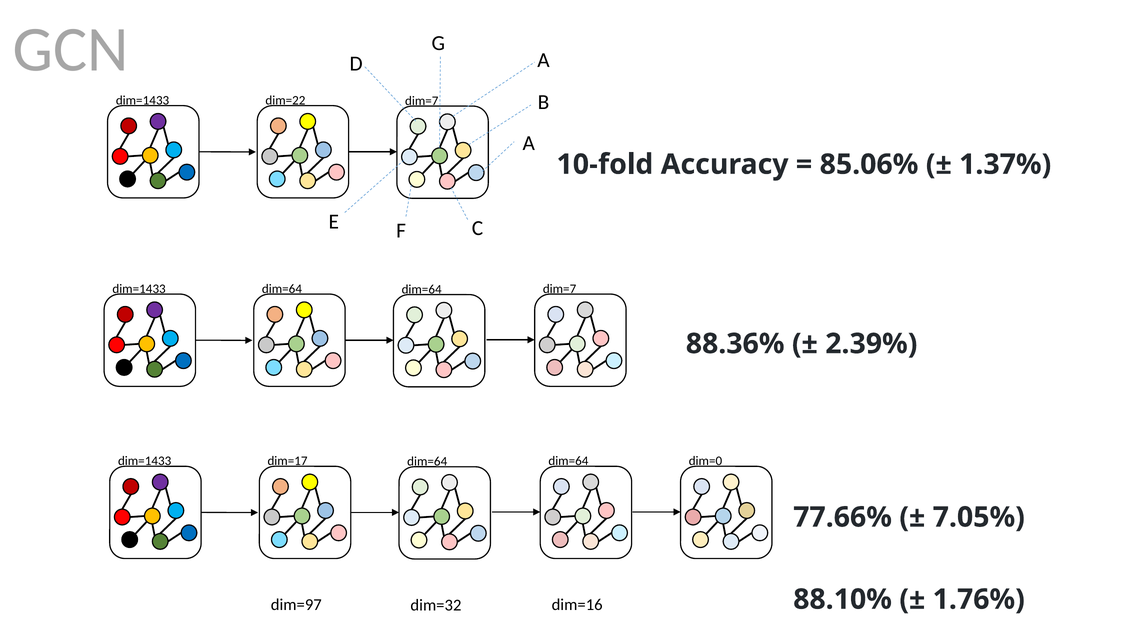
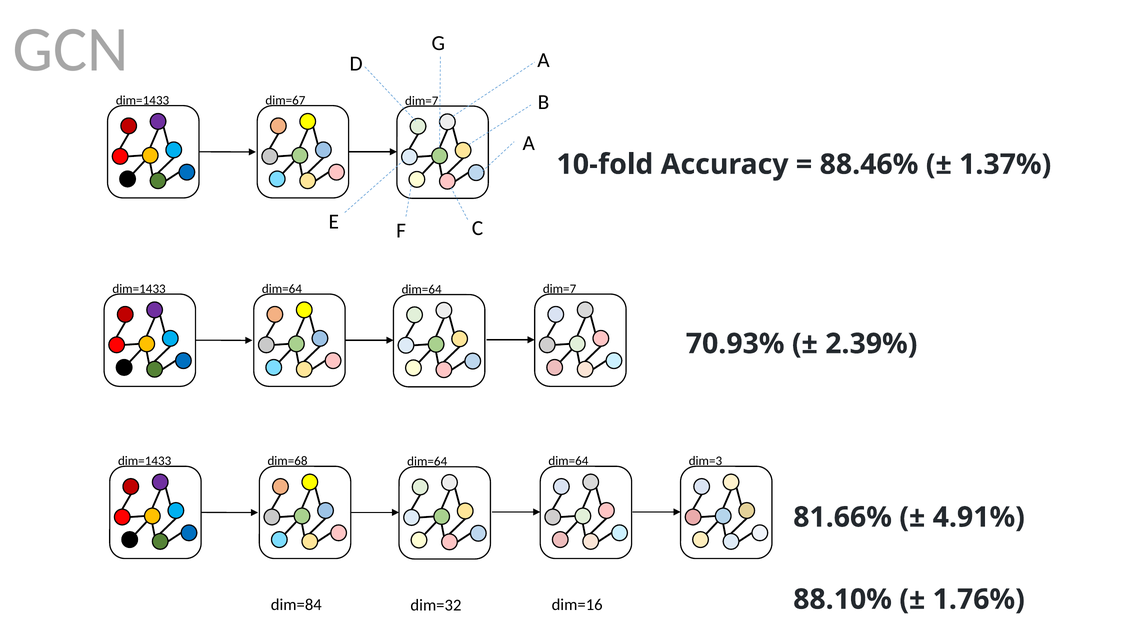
dim=22: dim=22 -> dim=67 (285, 100)
85.06%: 85.06% -> 88.46% (869, 164)
88.36%: 88.36% -> 70.93% (735, 344)
dim=17: dim=17 -> dim=68 (288, 461)
dim=0: dim=0 -> dim=3 (705, 461)
77.66%: 77.66% -> 81.66% (843, 517)
7.05%: 7.05% -> 4.91% (979, 517)
dim=97: dim=97 -> dim=84 (296, 605)
